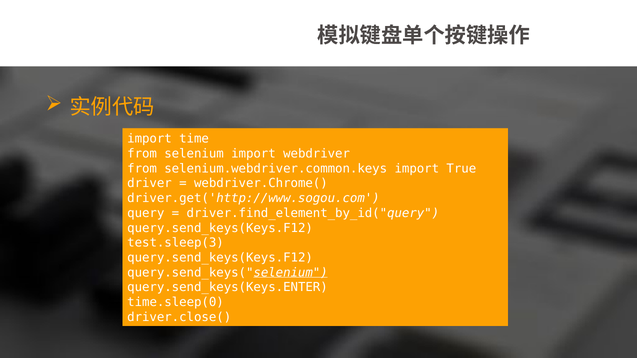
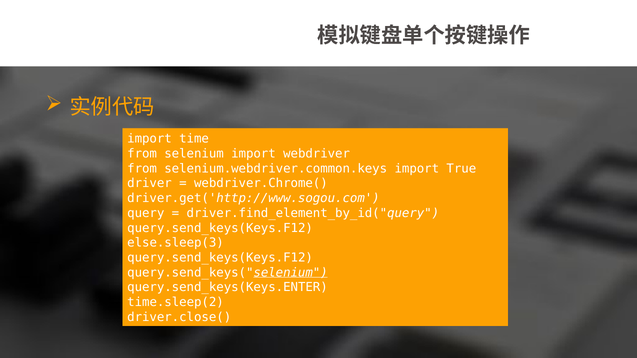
test.sleep(3: test.sleep(3 -> else.sleep(3 (176, 243)
time.sleep(0: time.sleep(0 -> time.sleep(2 (176, 302)
